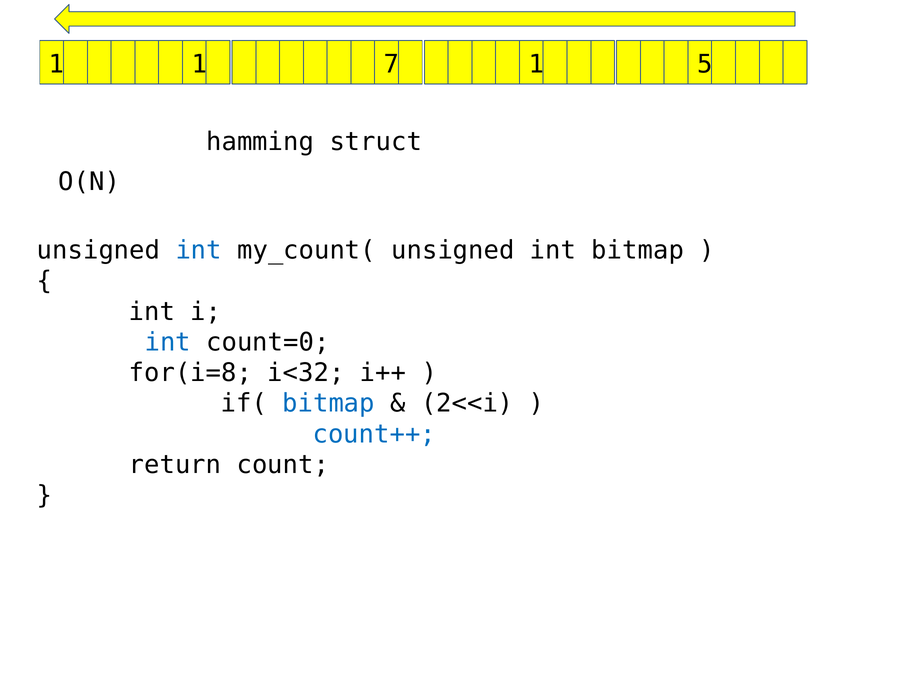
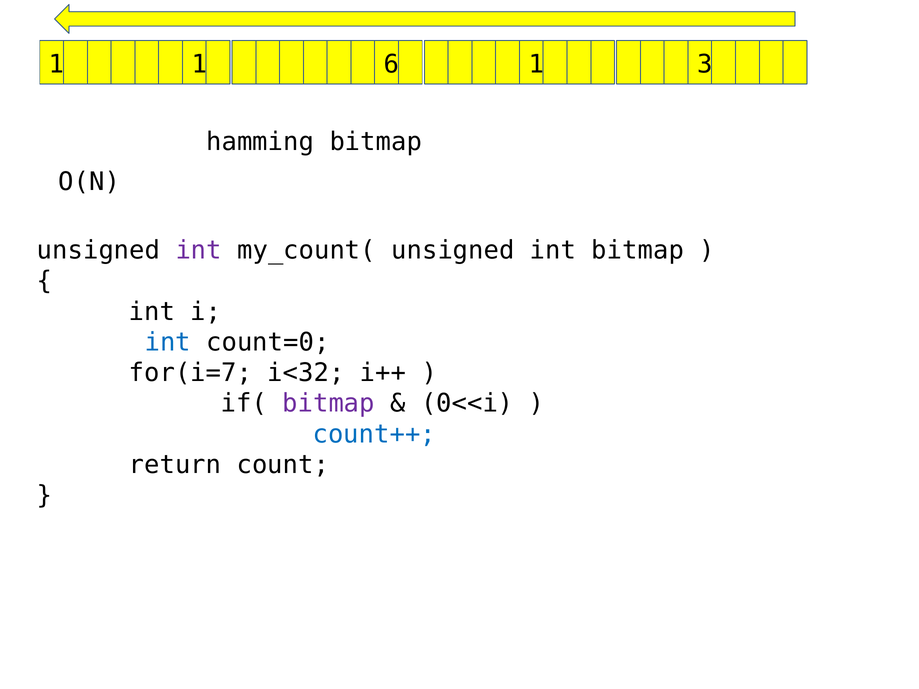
7: 7 -> 6 (392, 64)
5: 5 -> 3 (705, 64)
hamming struct: struct -> bitmap (376, 142)
int colour: blue -> purple (199, 250)
for(i=8: for(i=8 -> for(i=7 (190, 373)
bitmap colour: blue -> purple (329, 404)
2<<i: 2<<i -> 0<<i (467, 404)
